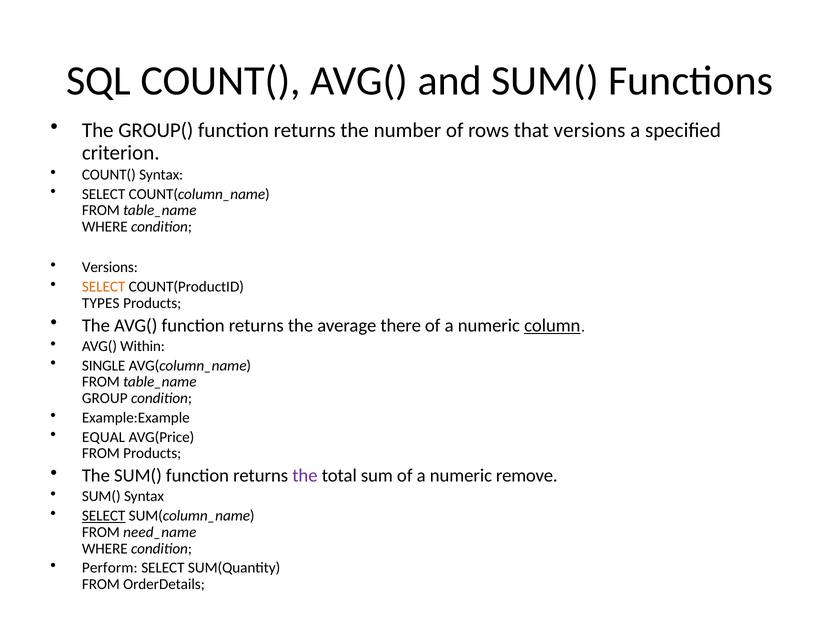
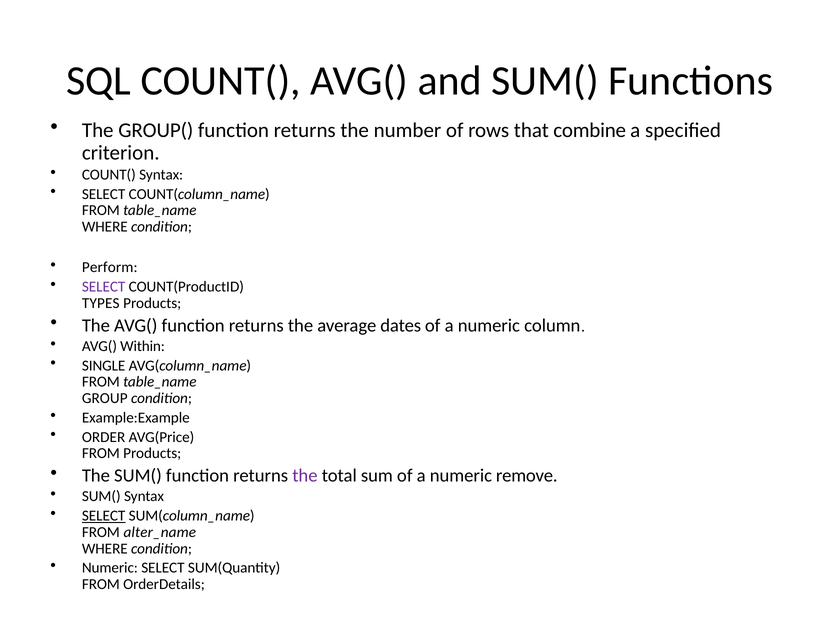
that versions: versions -> combine (590, 130)
Versions: Versions -> Perform (110, 267)
SELECT colour: orange -> purple (104, 287)
there: there -> dates (401, 325)
column underline: present -> none (552, 325)
EQUAL: EQUAL -> ORDER (104, 437)
need_name: need_name -> alter_name (160, 532)
Perform: Perform -> Numeric (110, 568)
